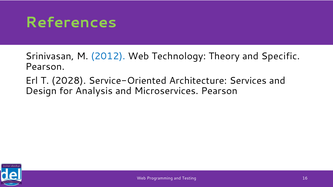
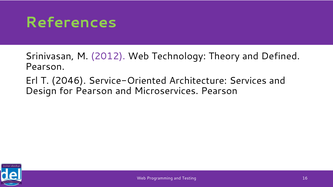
2012 colour: blue -> purple (108, 56)
Specific: Specific -> Defined (280, 56)
2028: 2028 -> 2046 (69, 81)
for Analysis: Analysis -> Pearson (94, 91)
